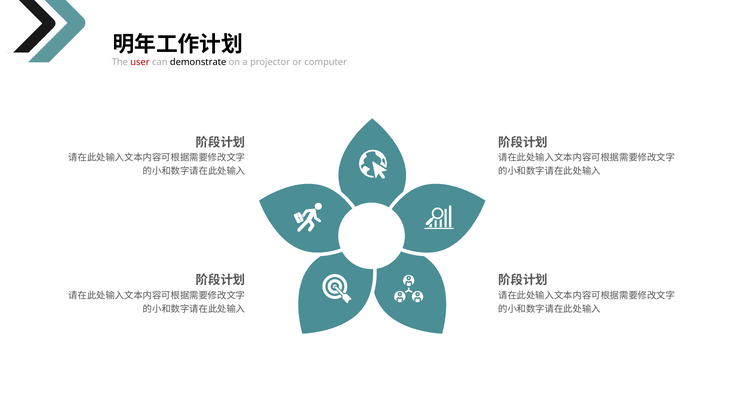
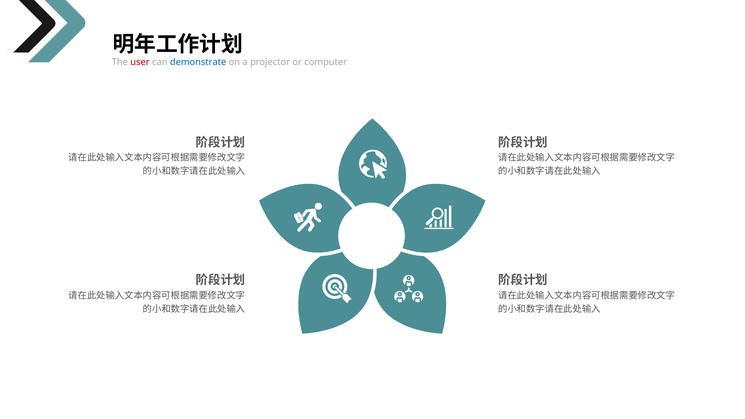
demonstrate colour: black -> blue (198, 62)
